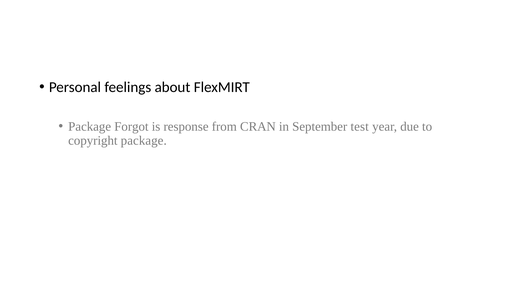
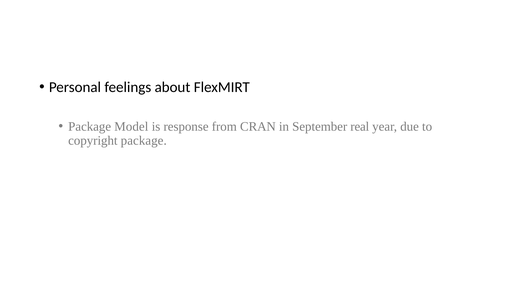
Forgot: Forgot -> Model (131, 126)
test: test -> real (360, 126)
